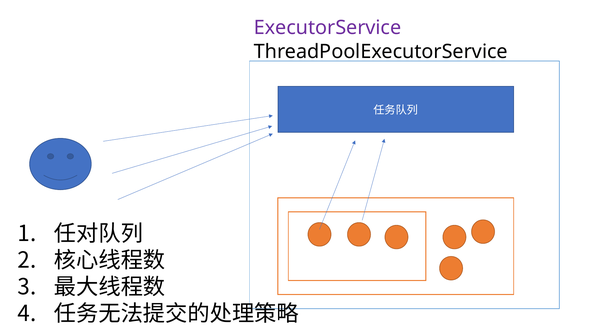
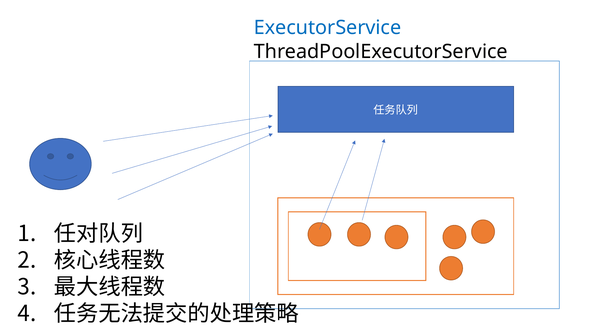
ExecutorService colour: purple -> blue (328, 28)
